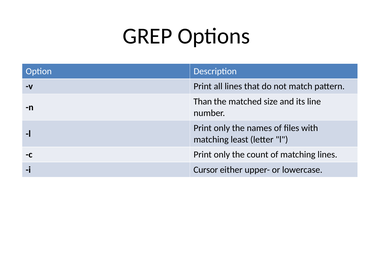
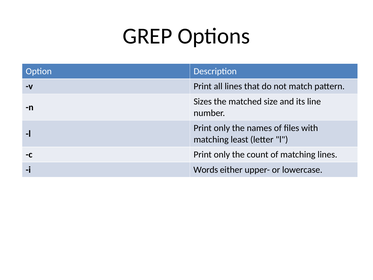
Than: Than -> Sizes (203, 101)
Cursor: Cursor -> Words (206, 170)
